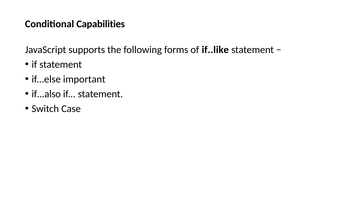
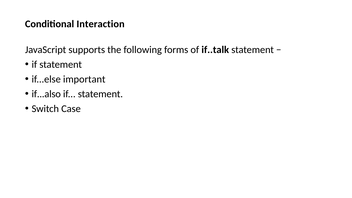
Capabilities: Capabilities -> Interaction (101, 24)
if..like: if..like -> if..talk (215, 50)
